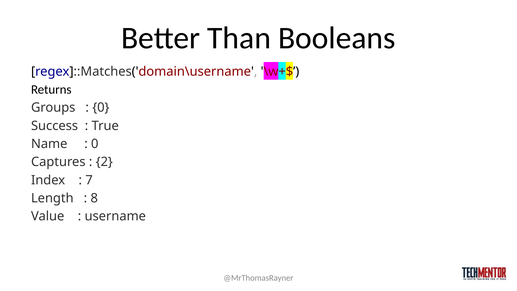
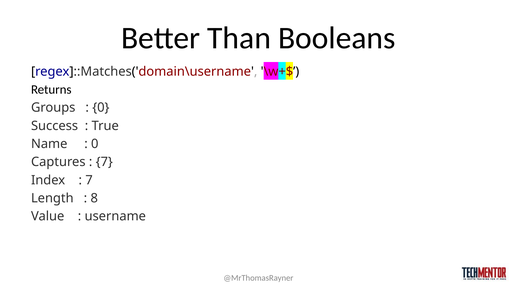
2: 2 -> 7 (104, 162)
